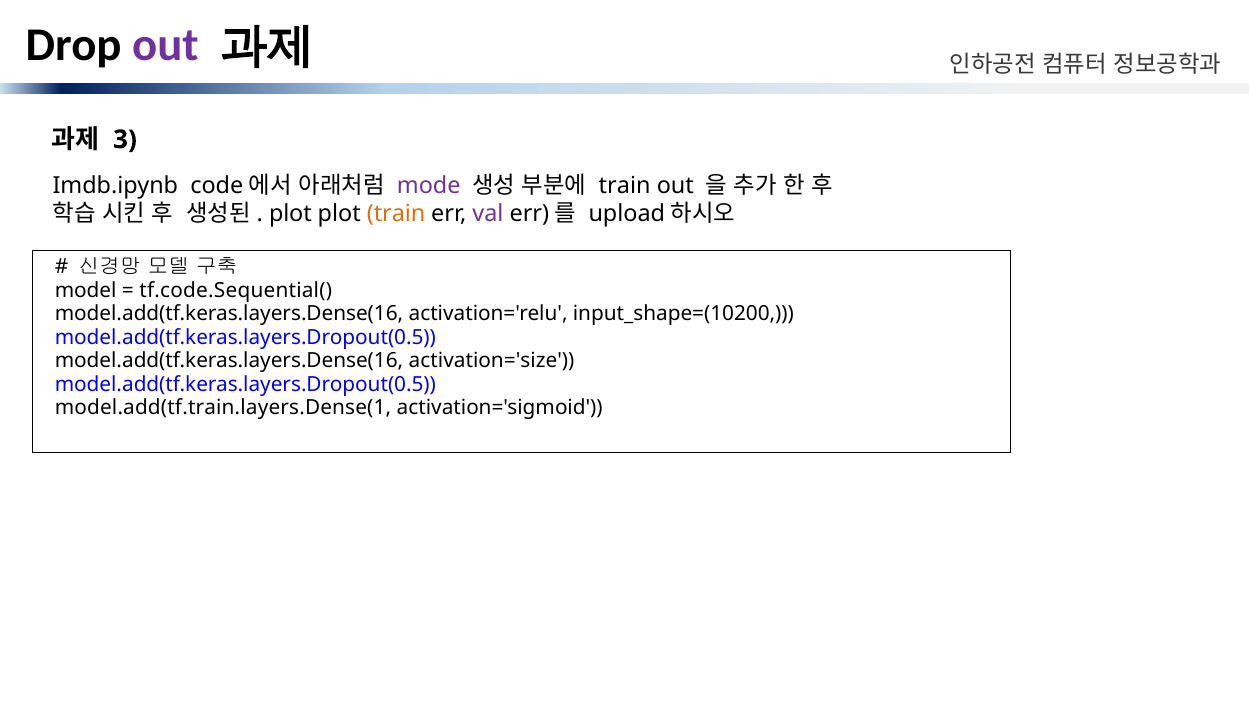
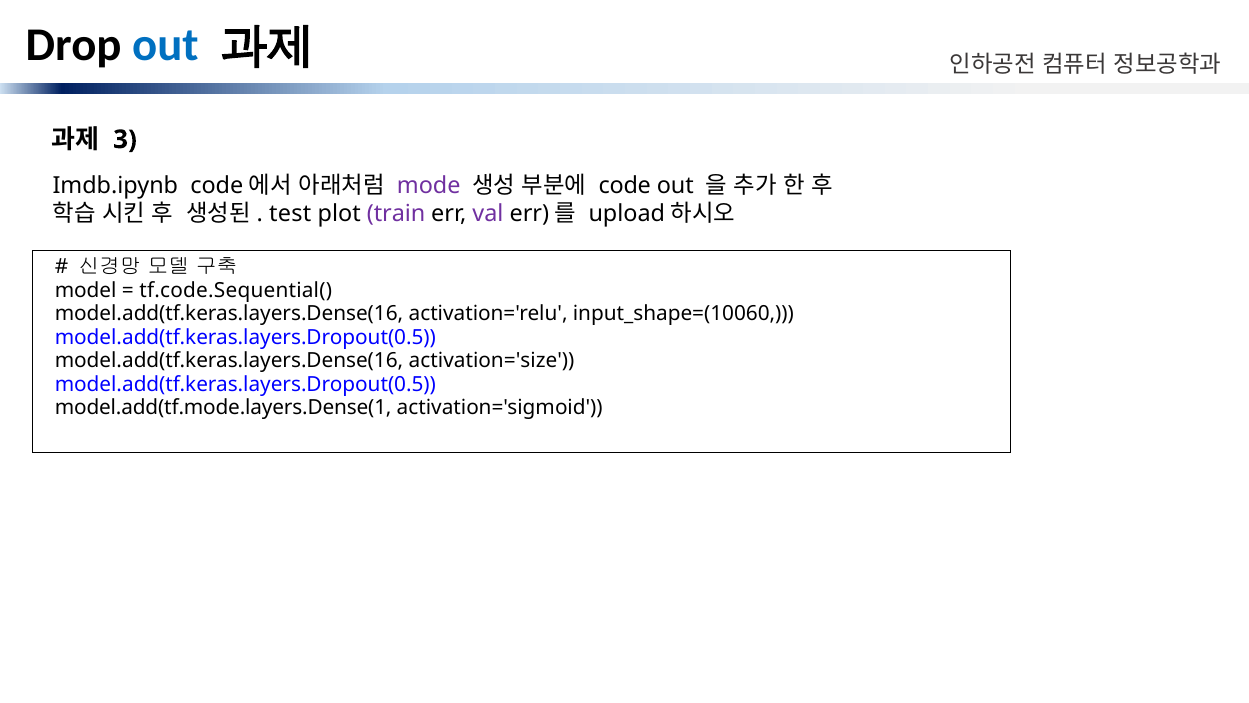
out colour: purple -> blue (165, 45)
train: train -> code (625, 186)
plot: plot -> test (290, 214)
train colour: orange -> purple (396, 214)
input_shape=(10200: input_shape=(10200 -> input_shape=(10060 (683, 314)
model.add(tf.train.layers.Dense(1: model.add(tf.train.layers.Dense(1 -> model.add(tf.mode.layers.Dense(1 (223, 407)
